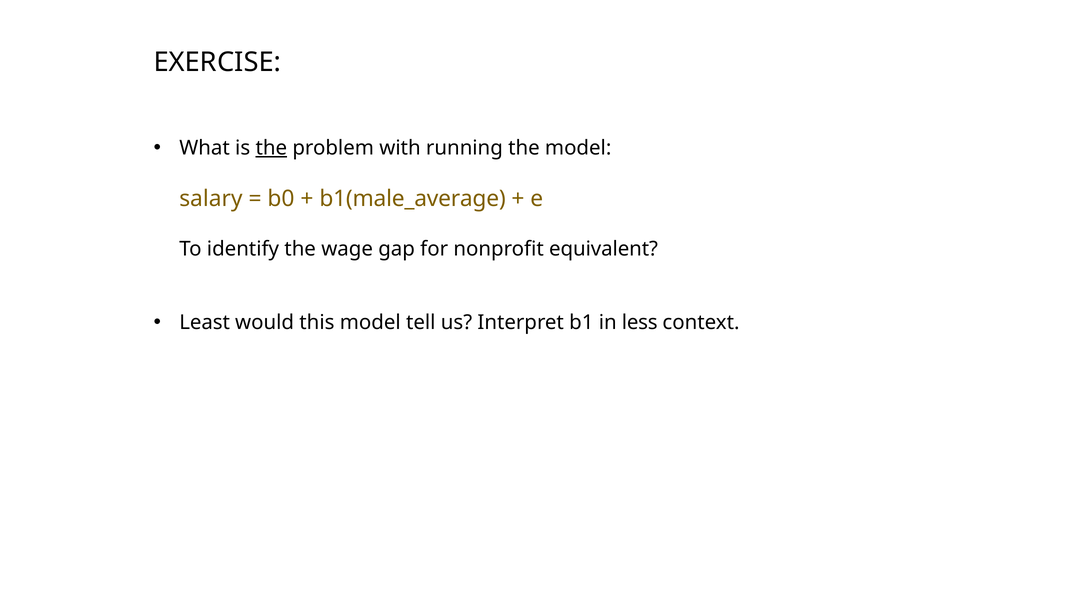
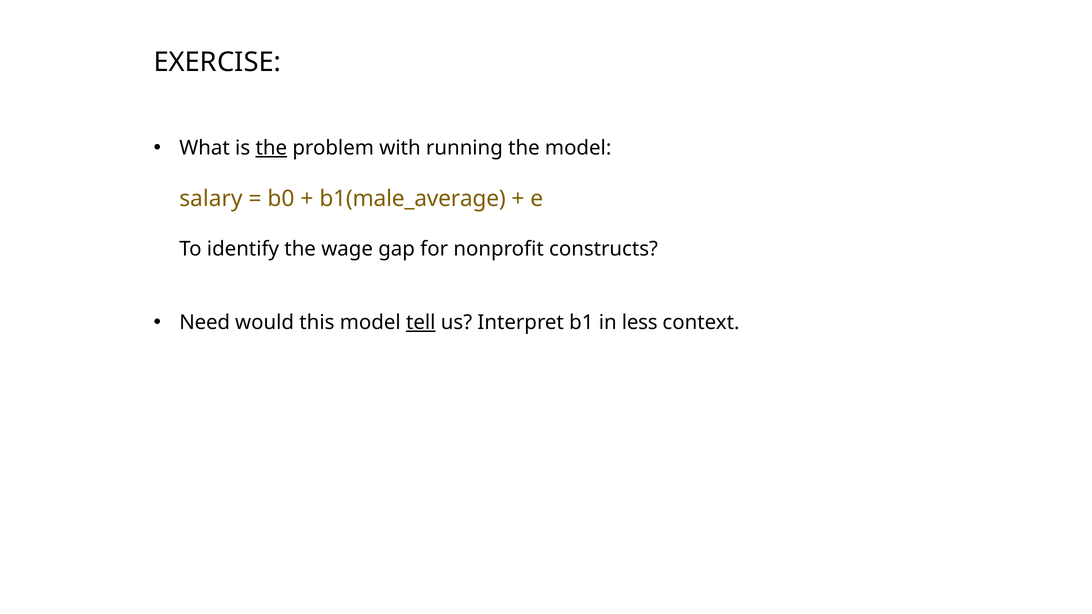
equivalent: equivalent -> constructs (604, 249)
Least: Least -> Need (205, 323)
tell underline: none -> present (421, 323)
